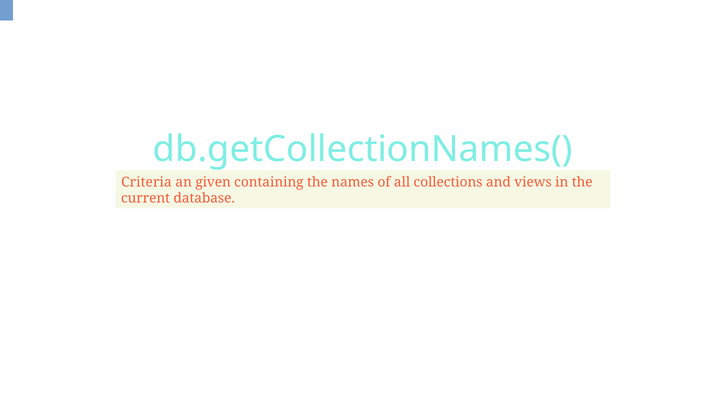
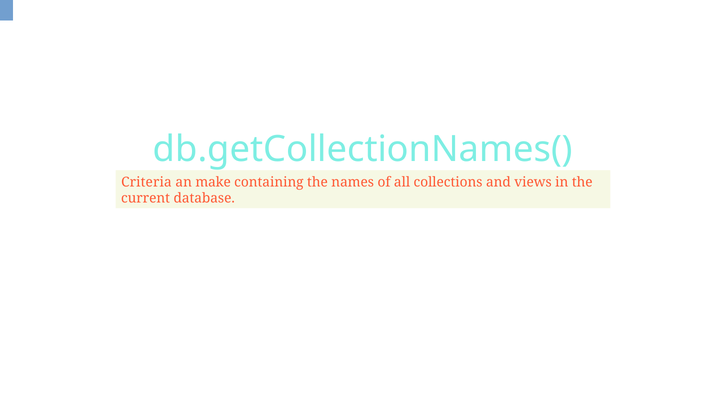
given: given -> make (213, 182)
